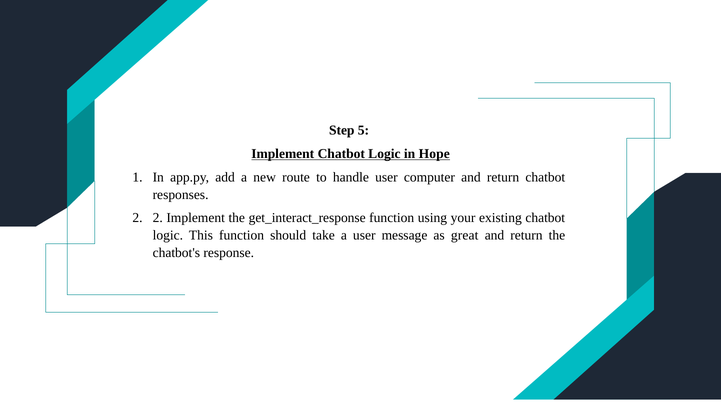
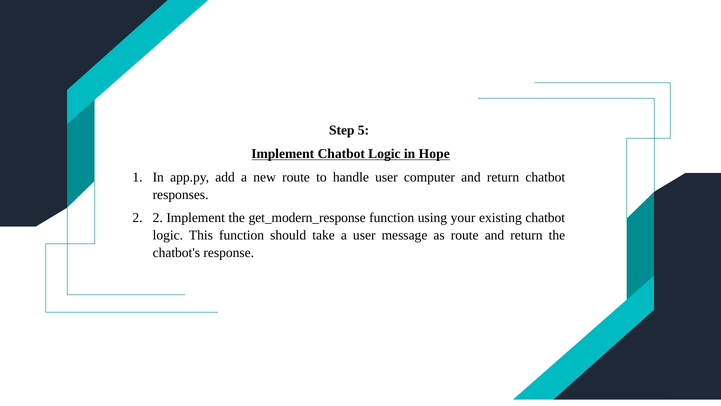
get_interact_response: get_interact_response -> get_modern_response (307, 218)
as great: great -> route (465, 235)
